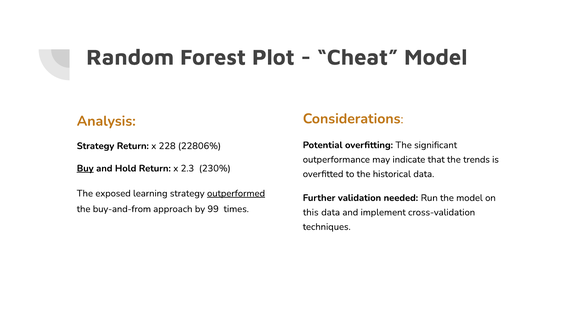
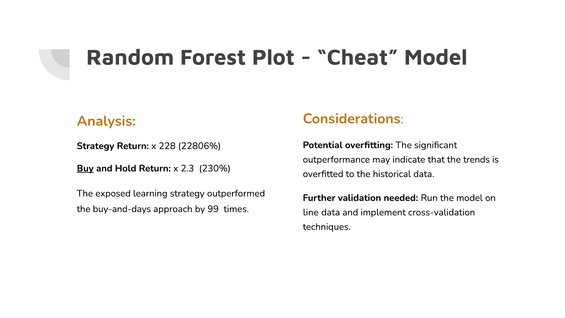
outperformed underline: present -> none (236, 193)
buy-and-from: buy-and-from -> buy-and-days (122, 209)
this: this -> line (311, 212)
